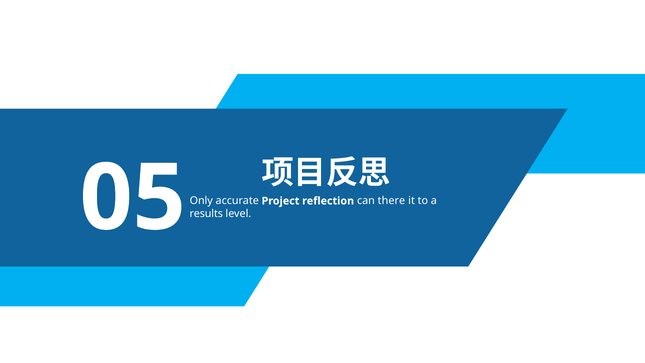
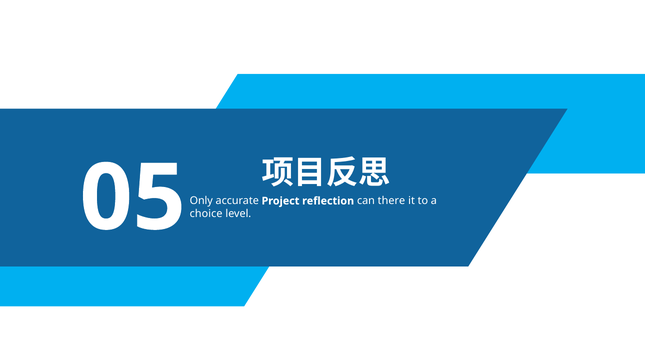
results: results -> choice (206, 214)
